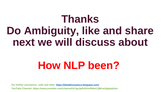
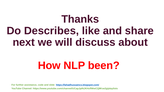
Ambiguity: Ambiguity -> Describes (51, 31)
